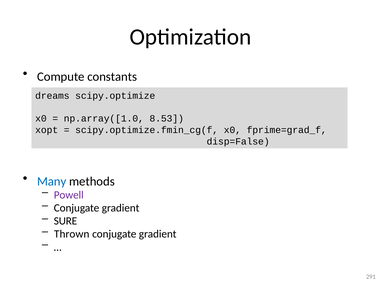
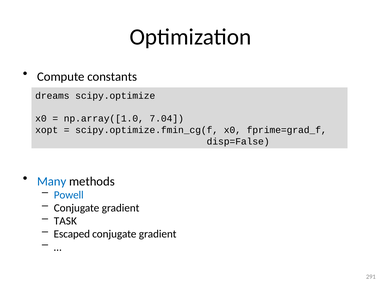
8.53: 8.53 -> 7.04 (167, 118)
Powell colour: purple -> blue (69, 195)
SURE: SURE -> TASK (65, 221)
Thrown: Thrown -> Escaped (72, 234)
